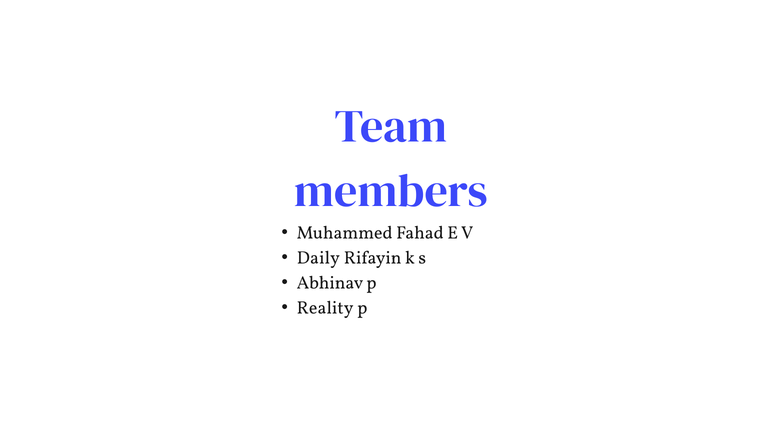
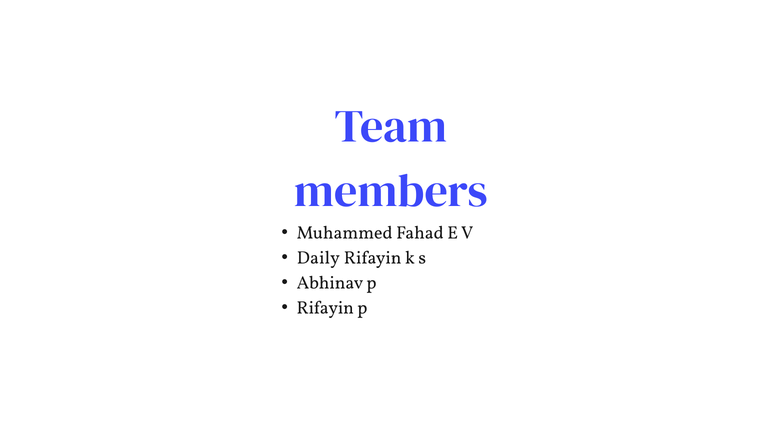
Reality: Reality -> Rifayin (325, 308)
